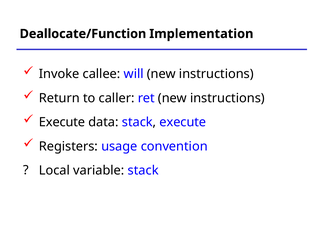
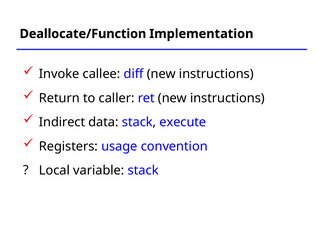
will: will -> diff (134, 74)
Execute: Execute -> Indirect (62, 122)
